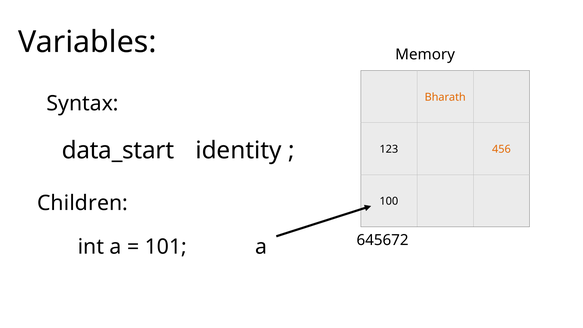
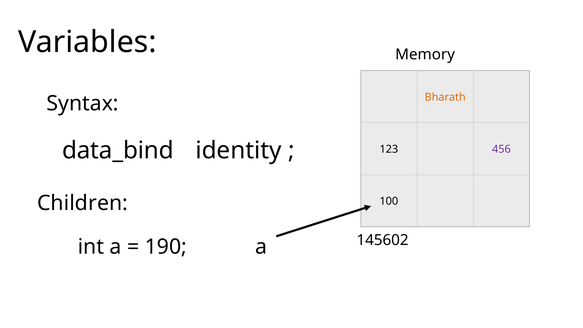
data_start: data_start -> data_bind (118, 150)
456 colour: orange -> purple (501, 149)
645672: 645672 -> 145602 (383, 240)
101: 101 -> 190 (166, 247)
